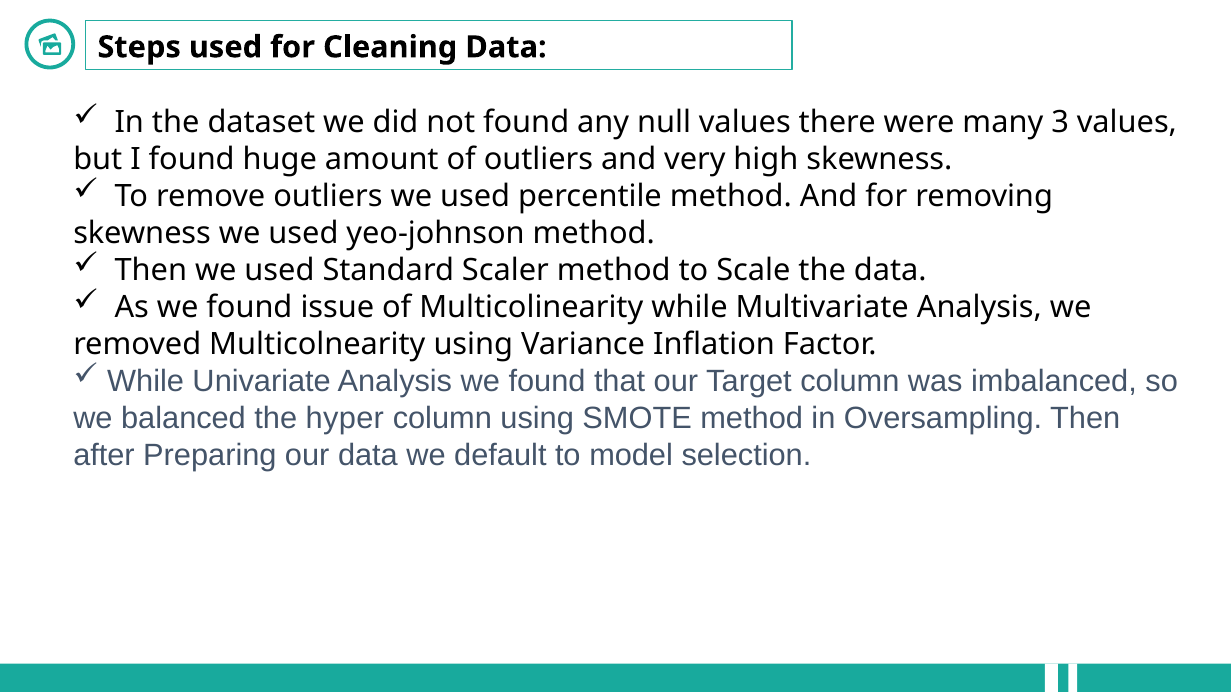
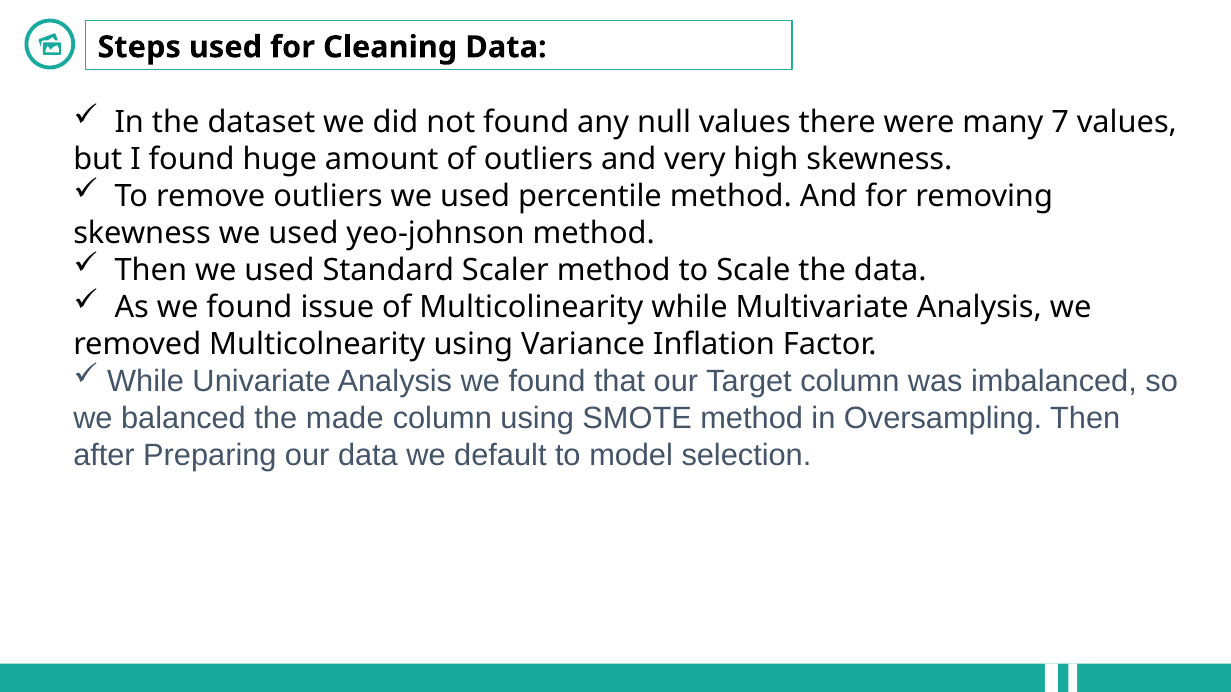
3: 3 -> 7 (1060, 123)
hyper: hyper -> made (345, 418)
